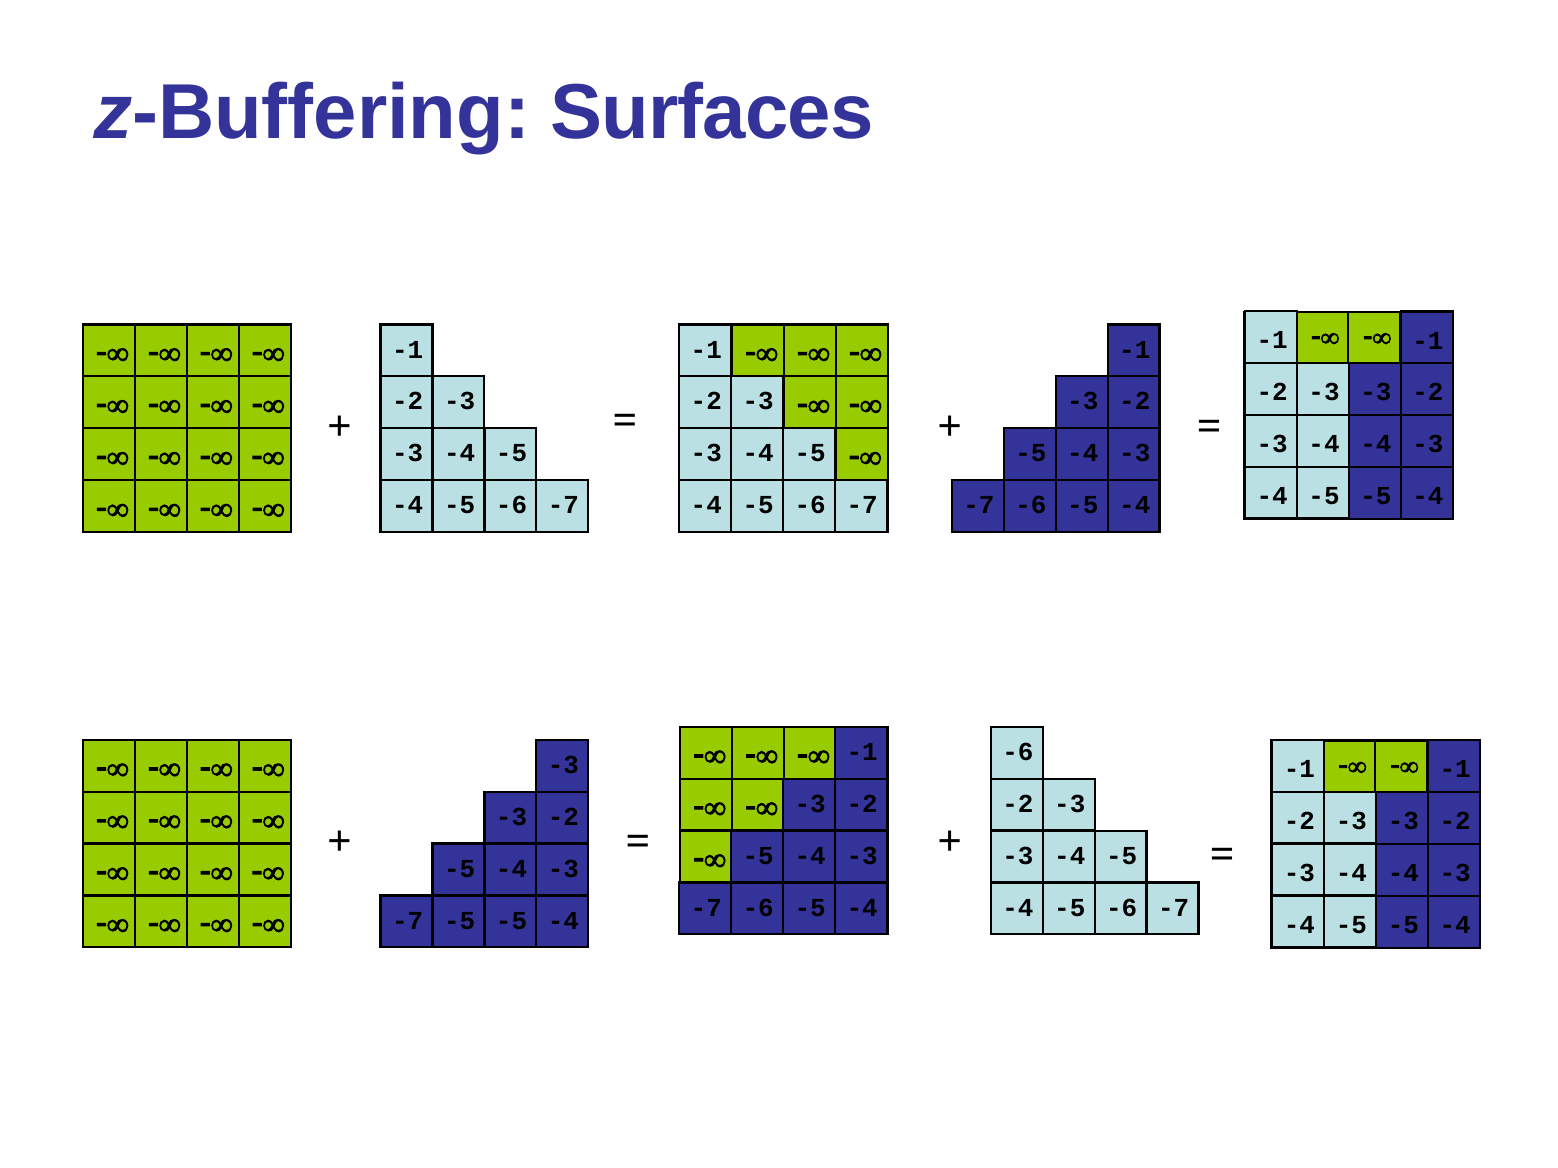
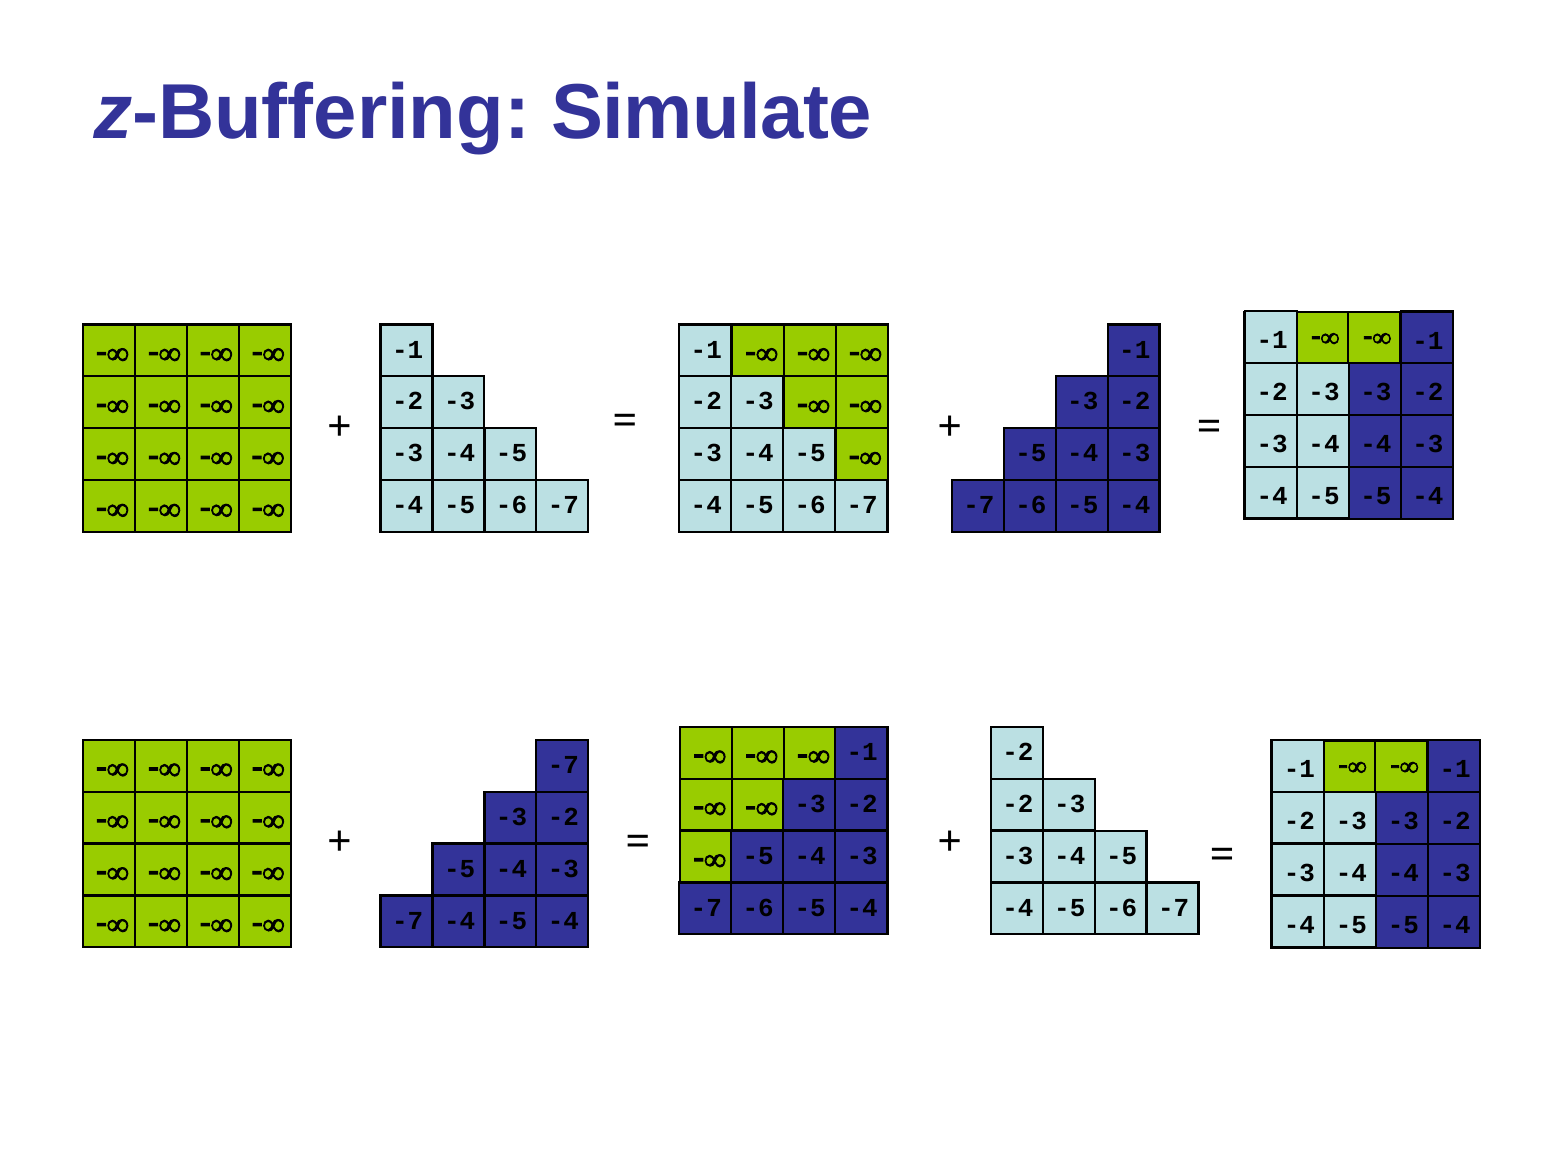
Surfaces: Surfaces -> Simulate (712, 113)
-6: -6 -> -2 (1018, 752)
-3: -3 -> -7 (563, 765)
-7 -5: -5 -> -4 (460, 921)
